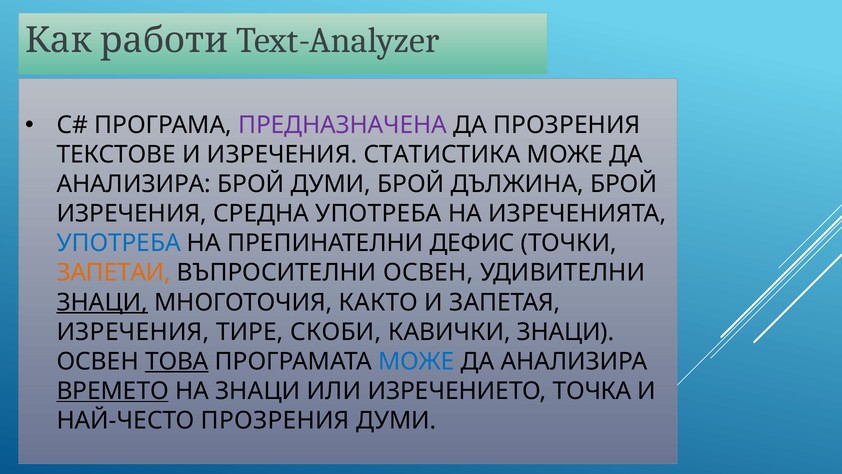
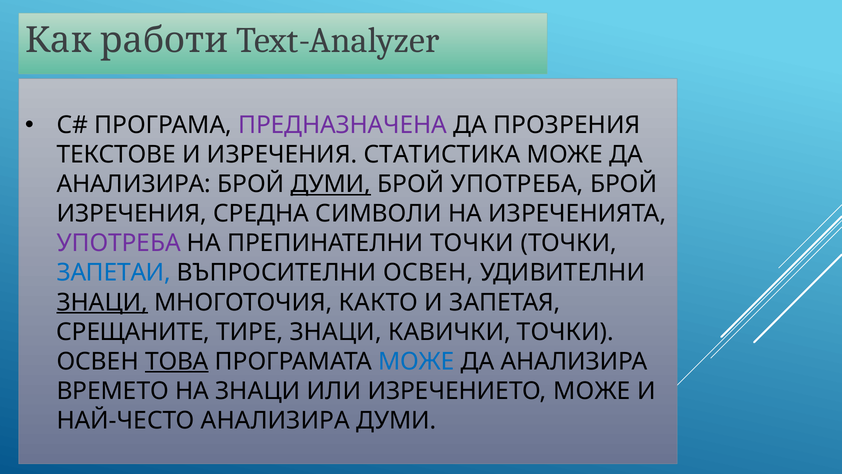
ДУМИ underline: none -> present (331, 184)
БРОЙ ДЪЛЖИНА: ДЪЛЖИНА -> УПОТРЕБА (517, 184)
СРЕДНА УПОТРЕБА: УПОТРЕБА -> СИМВОЛИ (379, 214)
УПОТРЕБА colour: blue -> purple (119, 243)
ПРЕПИНАТЕЛНИ ДЕФИС: ДЕФИС -> ТОЧКИ (472, 243)
ЗАПЕТАИ colour: orange -> blue (114, 273)
ИЗРЕЧЕНИЯ: ИЗРЕЧЕНИЯ -> СРЕЩАНИТЕ (133, 332)
ТИРЕ СКОБИ: СКОБИ -> ЗНАЦИ (336, 332)
КАВИЧКИ ЗНАЦИ: ЗНАЦИ -> ТОЧКИ (565, 332)
ВРЕМЕТО underline: present -> none (113, 391)
ИЗРЕЧЕНИЕТО ТОЧКА: ТОЧКА -> МОЖЕ (592, 391)
НАЙ-ЧЕСТО ПРОЗРЕНИЯ: ПРОЗРЕНИЯ -> АНАЛИЗИРА (275, 420)
